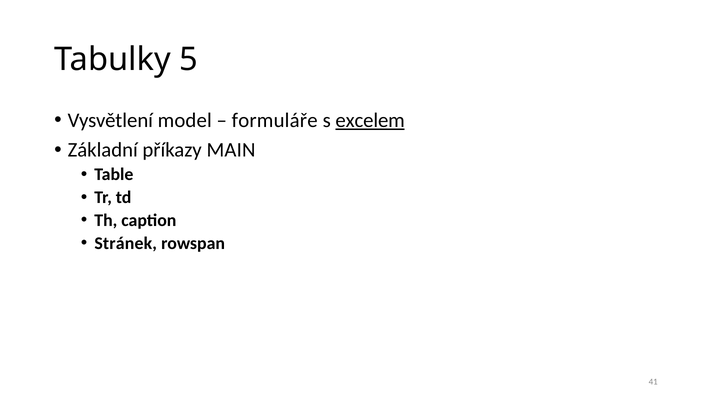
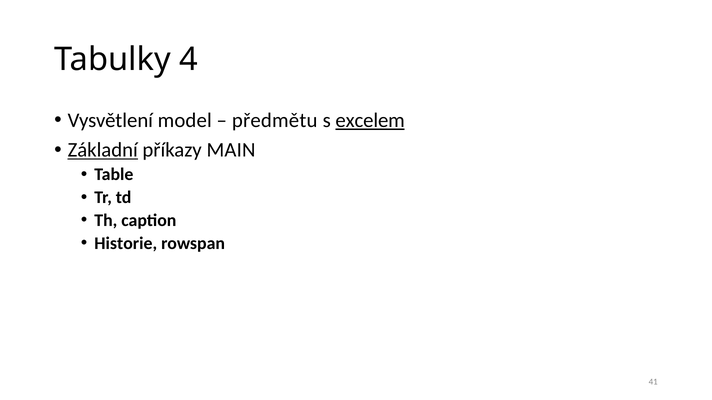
5: 5 -> 4 (189, 60)
formuláře: formuláře -> předmětu (275, 120)
Základní underline: none -> present (103, 150)
Stránek: Stránek -> Historie (126, 244)
